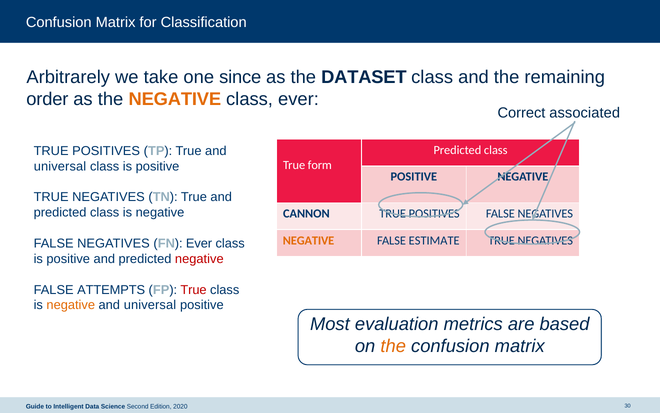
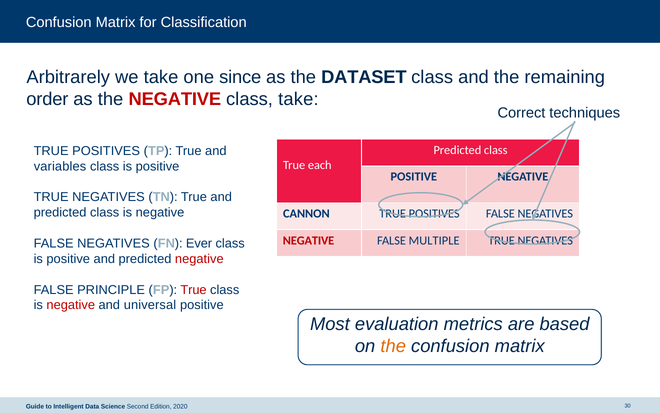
NEGATIVE colour: orange -> red (175, 99)
class ever: ever -> take (298, 99)
associated: associated -> techniques (585, 113)
form: form -> each (320, 165)
universal: universal -> variables (60, 166)
NEGATIVE colour: orange -> red (309, 240)
ESTIMATE: ESTIMATE -> MULTIPLE (434, 240)
ATTEMPTS: ATTEMPTS -> PRINCIPLE (111, 289)
negative colour: orange -> red (71, 305)
